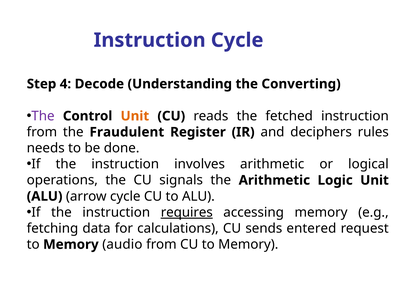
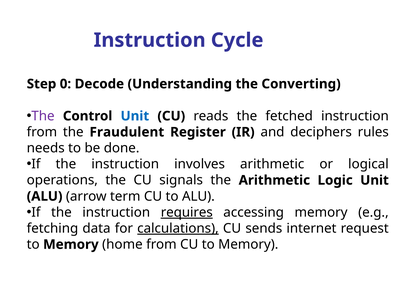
4: 4 -> 0 (65, 84)
Unit colour: orange -> blue (135, 116)
arrow cycle: cycle -> term (125, 196)
calculations underline: none -> present (178, 228)
entered: entered -> internet (311, 228)
audio: audio -> home (122, 244)
